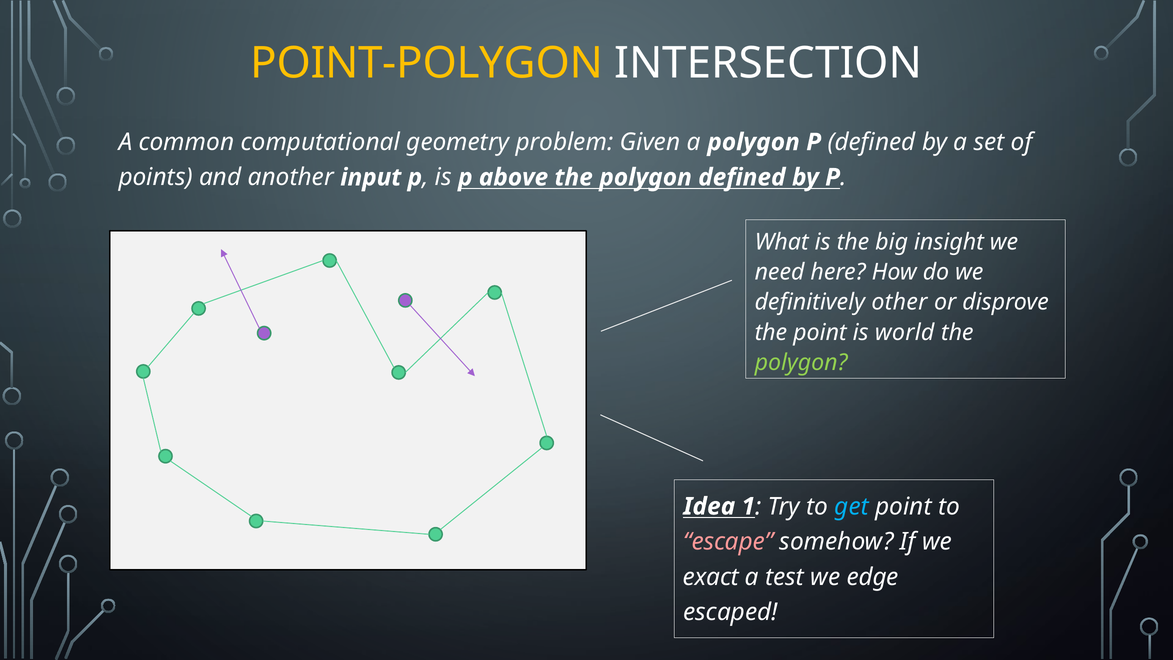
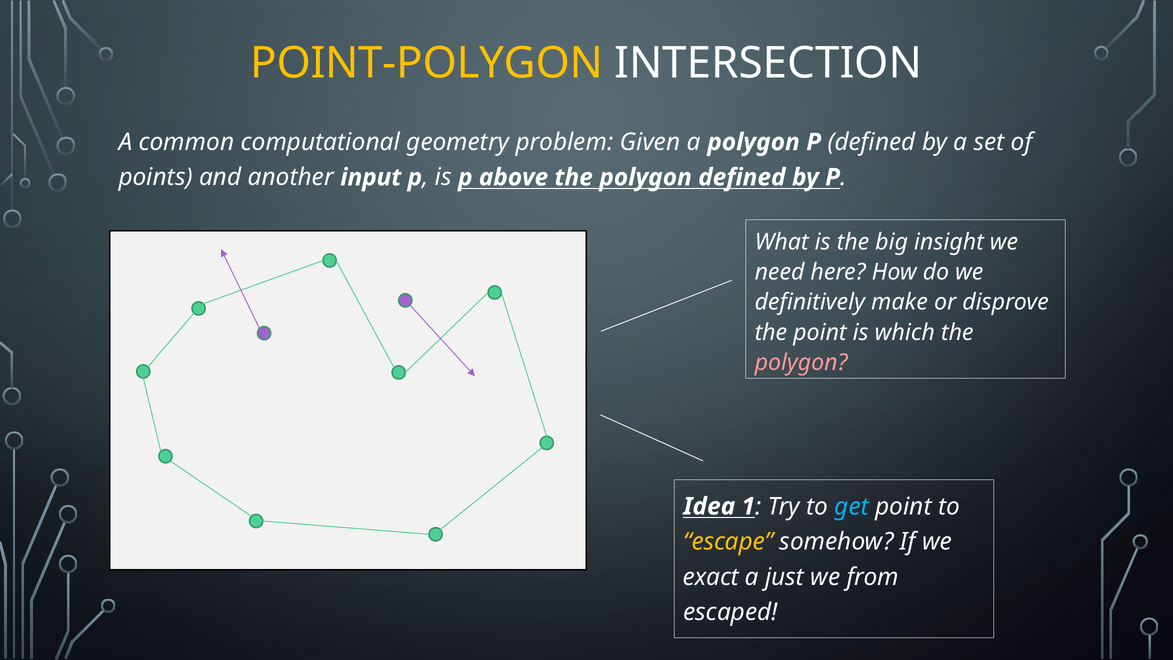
other: other -> make (899, 302)
world: world -> which (905, 332)
polygon colour: light green -> pink (801, 362)
escape colour: pink -> yellow (728, 542)
test: test -> just (785, 577)
edge: edge -> from (873, 577)
